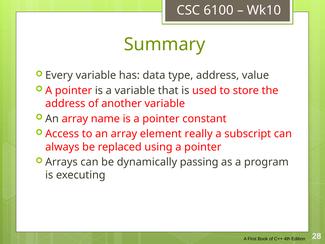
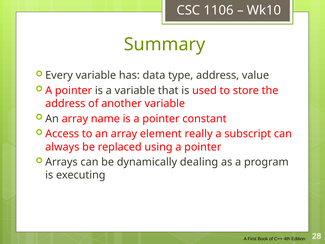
6100: 6100 -> 1106 (219, 10)
passing: passing -> dealing (199, 162)
